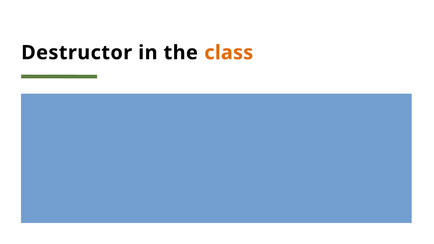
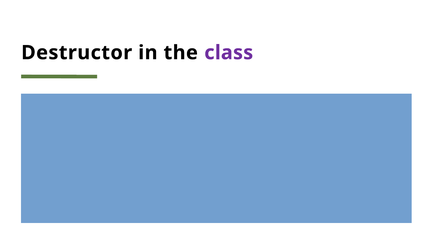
class colour: orange -> purple (229, 53)
